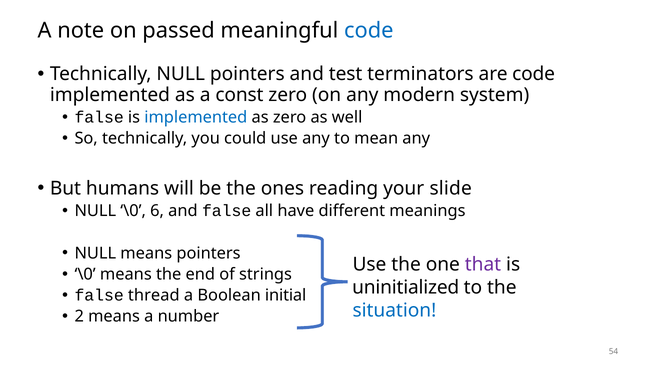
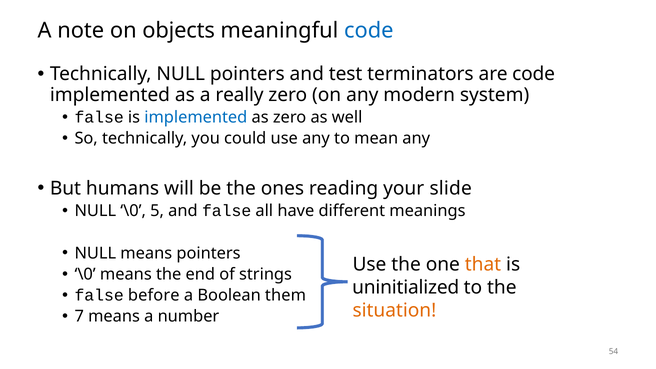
passed: passed -> objects (179, 31)
const: const -> really (239, 95)
6: 6 -> 5 (157, 211)
that colour: purple -> orange (483, 265)
thread: thread -> before (154, 295)
initial: initial -> them (285, 295)
situation colour: blue -> orange (394, 310)
2: 2 -> 7 (79, 316)
